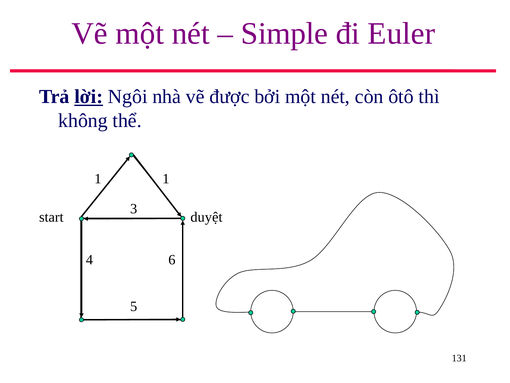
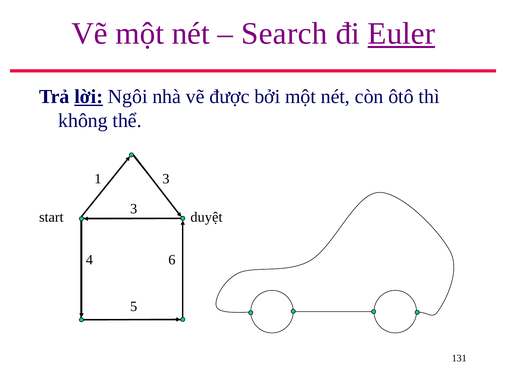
Simple: Simple -> Search (284, 34)
Euler underline: none -> present (401, 34)
1 1: 1 -> 3 (166, 179)
